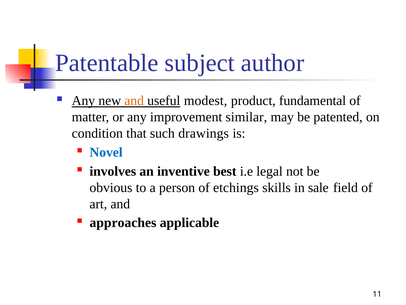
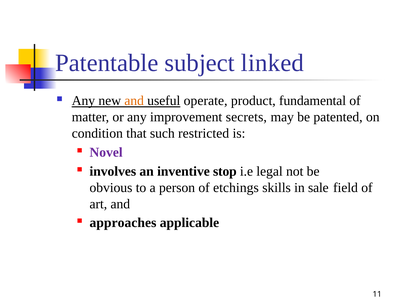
author: author -> linked (273, 63)
modest: modest -> operate (206, 101)
similar: similar -> secrets (246, 117)
drawings: drawings -> restricted (204, 133)
Novel colour: blue -> purple (106, 152)
best: best -> stop (225, 171)
